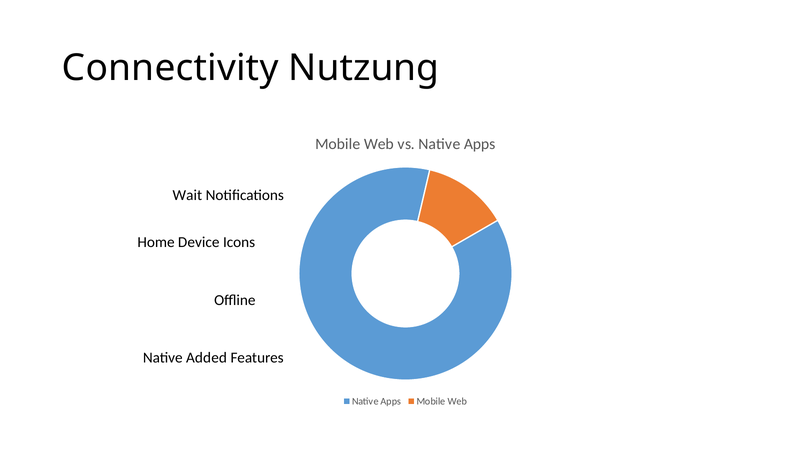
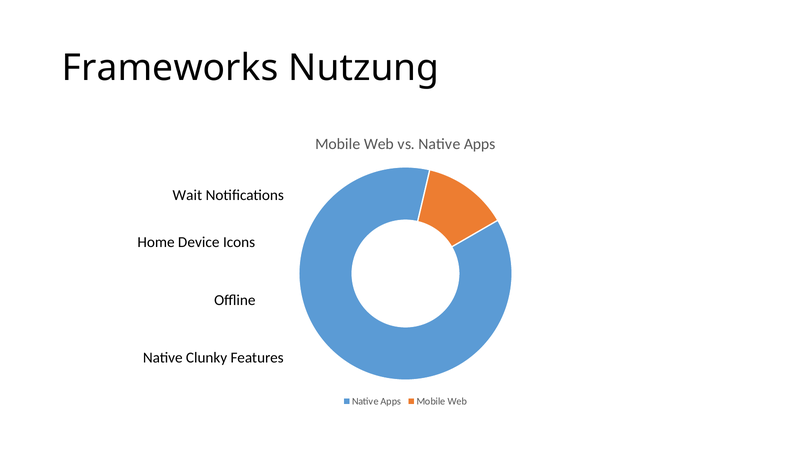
Connectivity: Connectivity -> Frameworks (170, 68)
Added: Added -> Clunky (207, 358)
